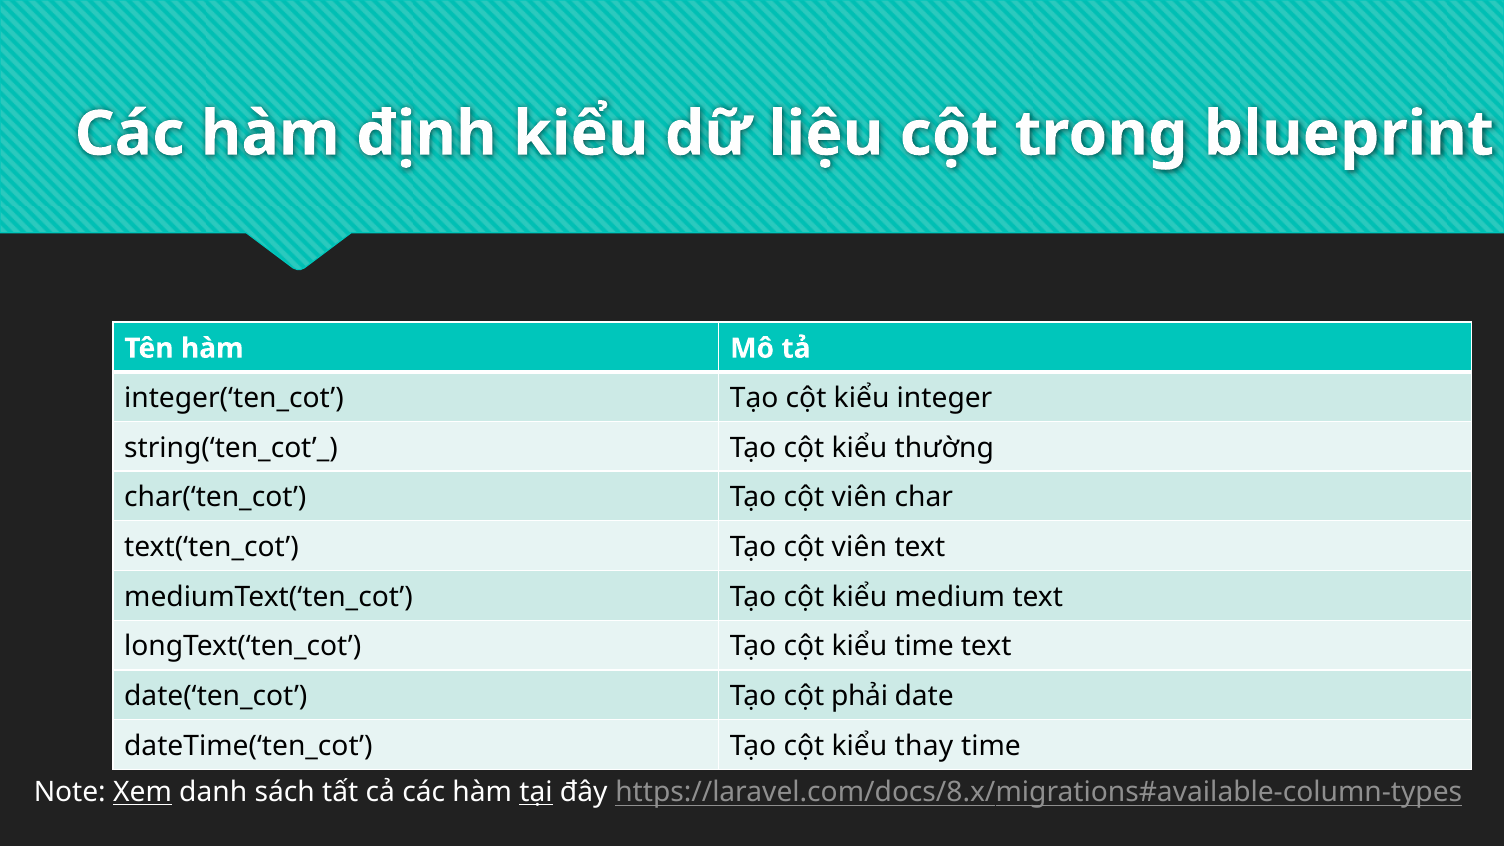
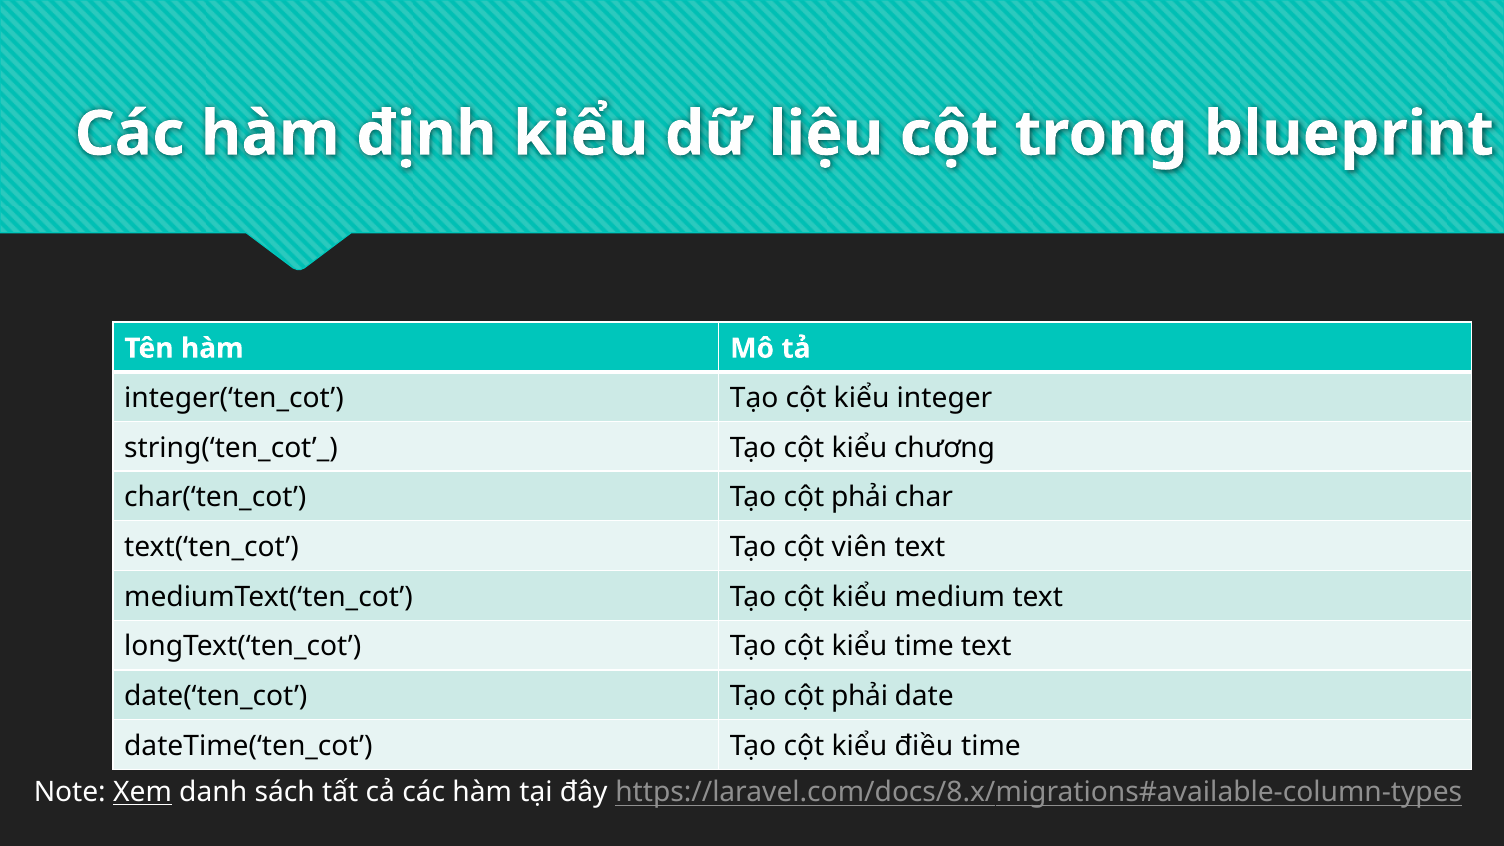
thường: thường -> chương (945, 448)
viên: viên -> phải (860, 497)
thay: thay -> điều (924, 746)
tại underline: present -> none (536, 792)
